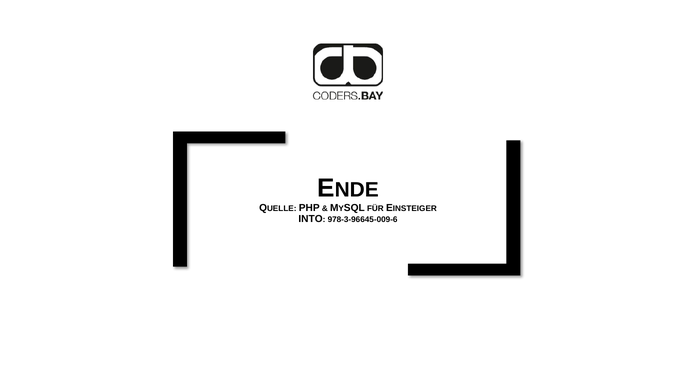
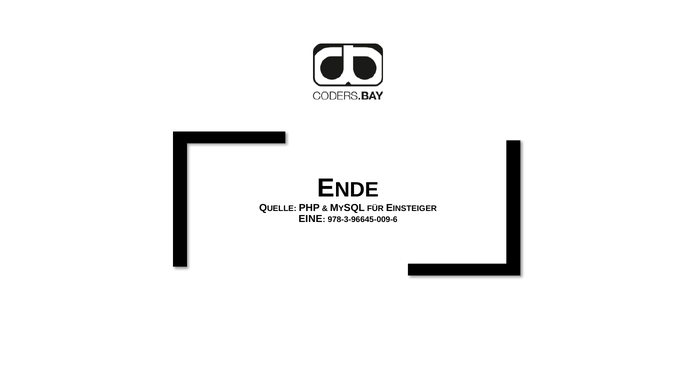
INTO: INTO -> EINE (310, 219)
